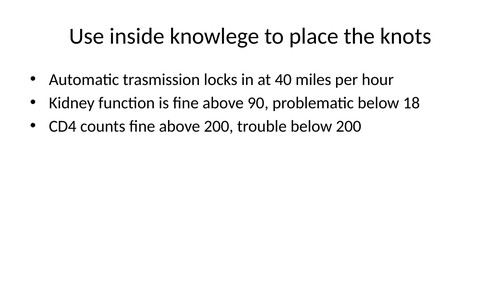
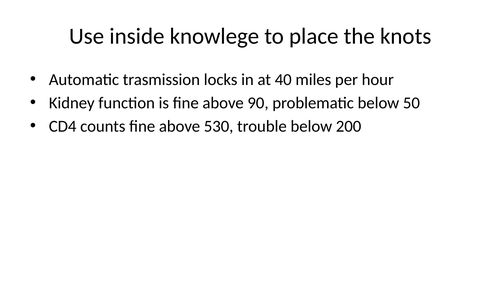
18: 18 -> 50 (411, 103)
above 200: 200 -> 530 (219, 126)
